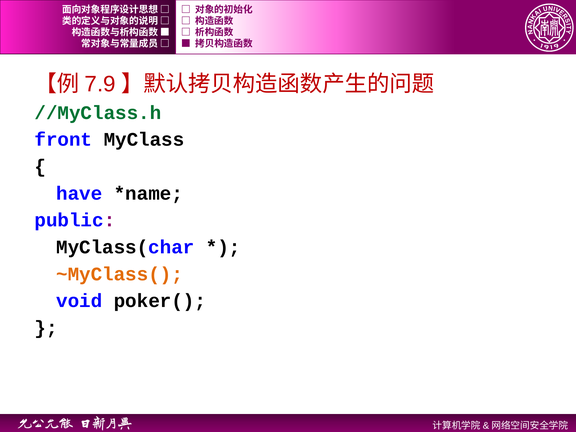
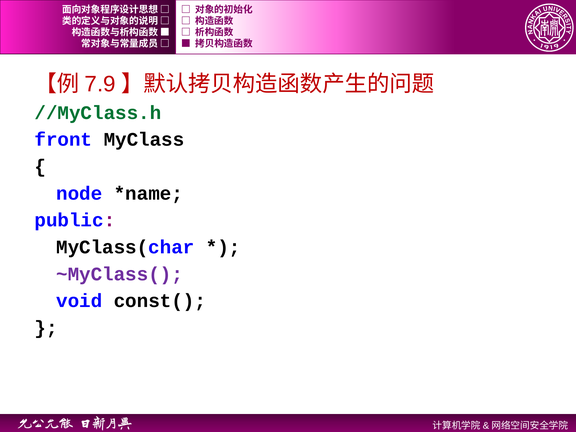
have: have -> node (79, 193)
~MyClass( colour: orange -> purple (120, 274)
poker(: poker( -> const( (160, 301)
